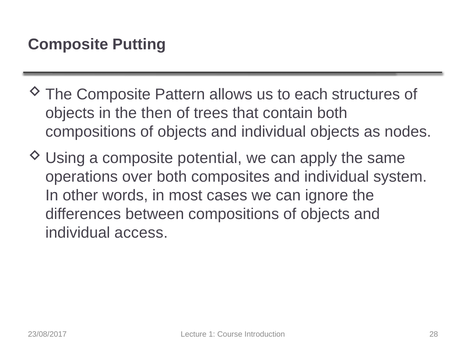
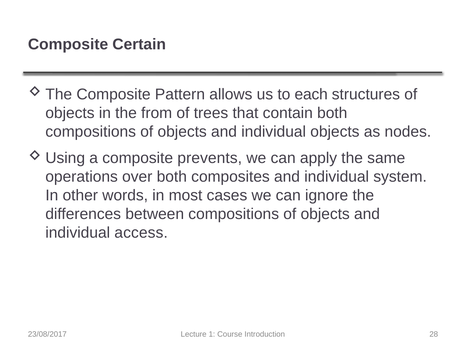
Putting: Putting -> Certain (139, 44)
then: then -> from (157, 113)
potential: potential -> prevents (210, 158)
